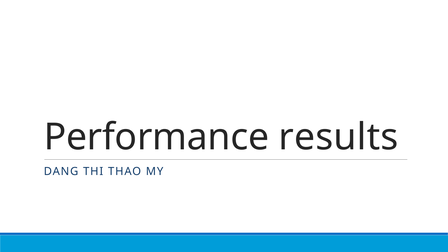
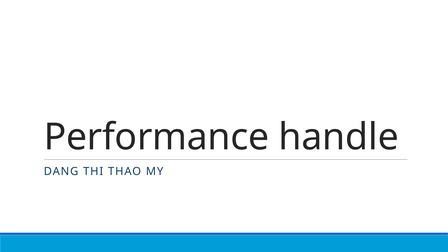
results: results -> handle (339, 137)
